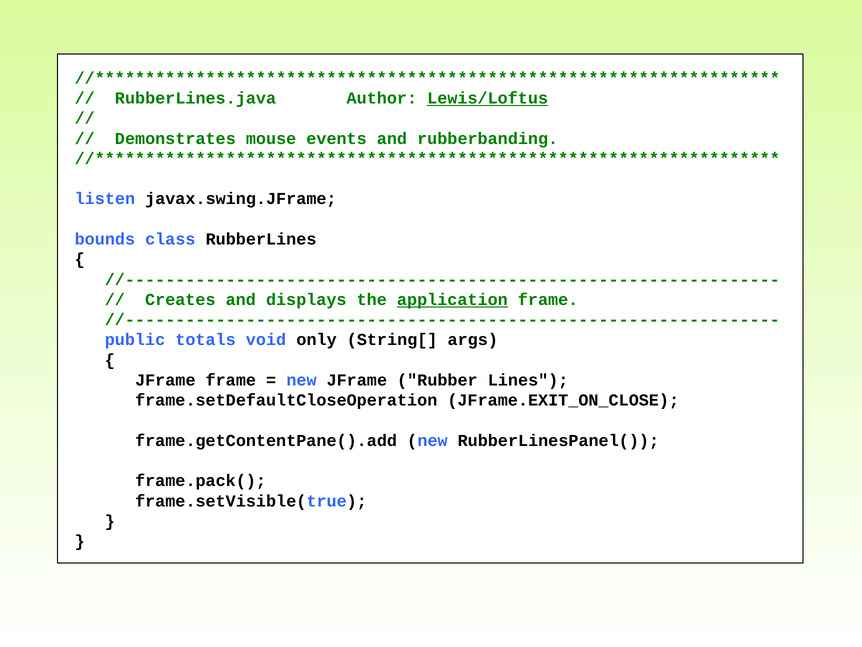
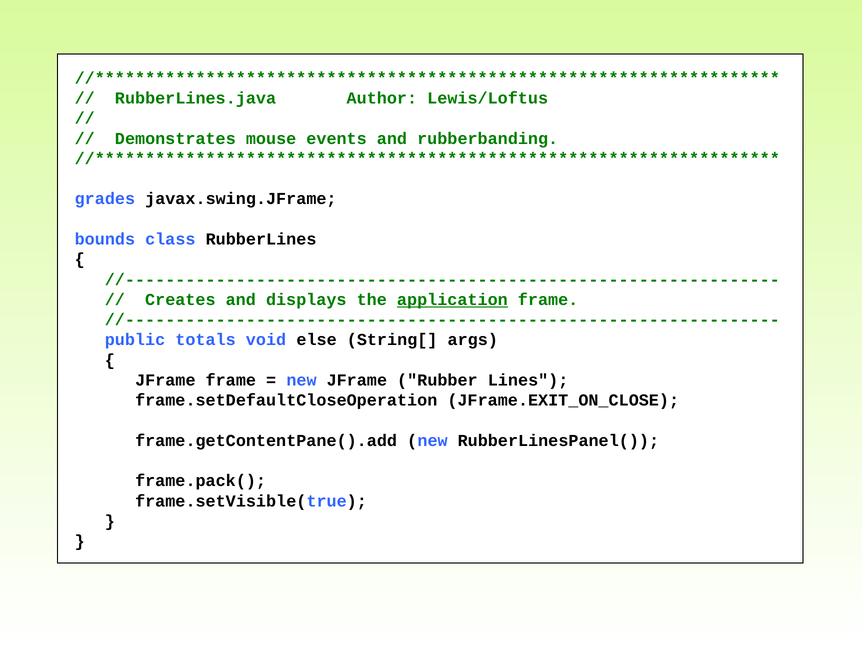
Lewis/Loftus underline: present -> none (488, 98)
listen: listen -> grades (105, 199)
only: only -> else (317, 340)
